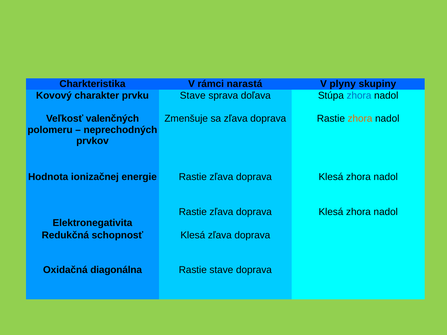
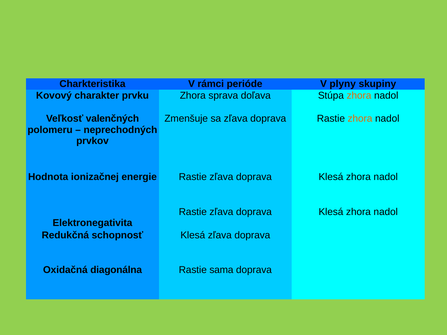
narastá: narastá -> perióde (245, 84)
prvku Stave: Stave -> Zhora (193, 96)
zhora colour: blue -> orange (359, 96)
Rastie stave: stave -> sama (221, 270)
